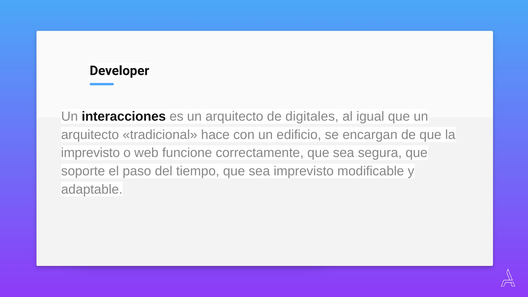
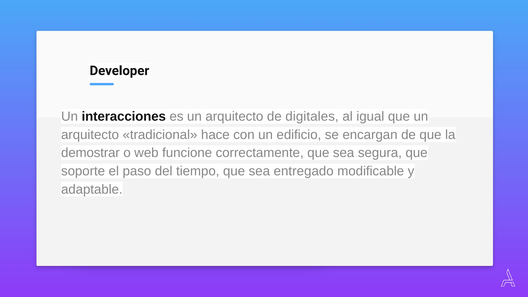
imprevisto: imprevisto -> demostrar (90, 153)
sea imprevisto: imprevisto -> entregado (304, 171)
